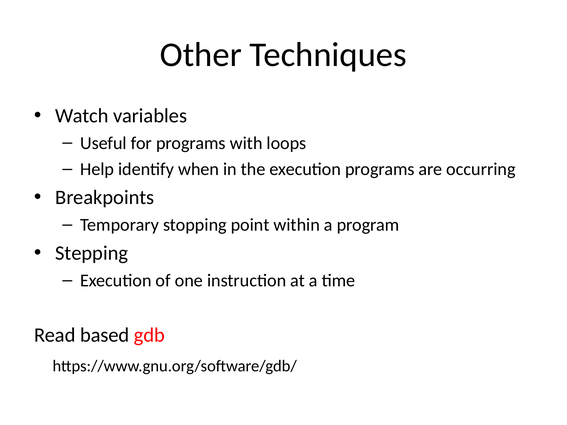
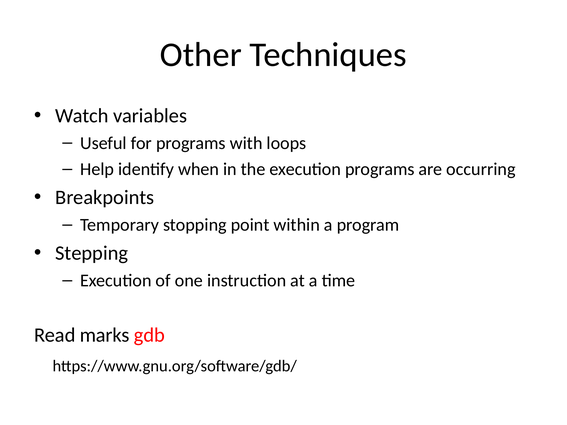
based: based -> marks (105, 335)
